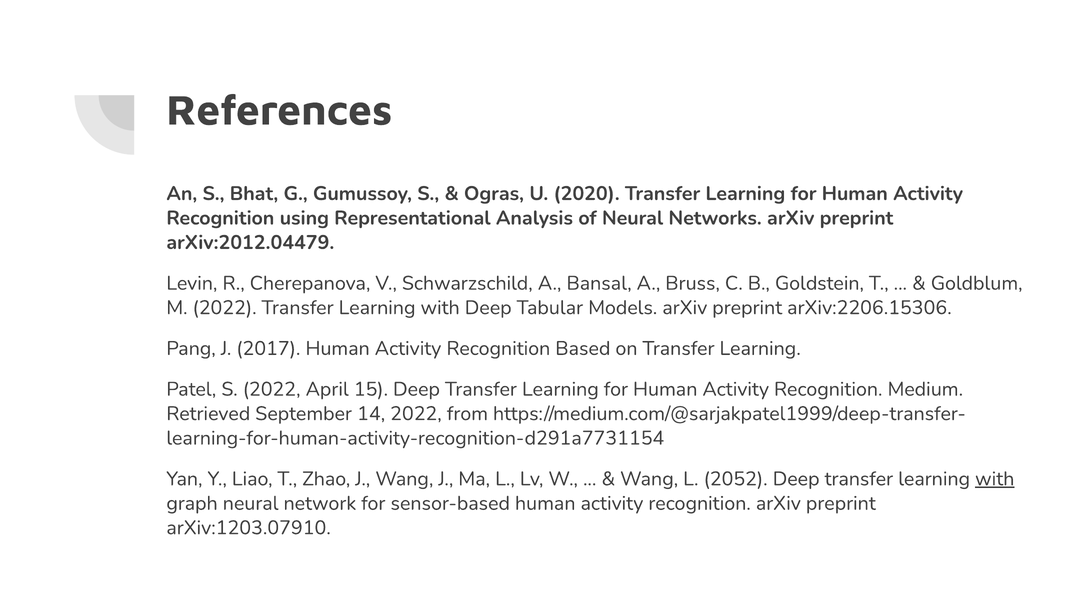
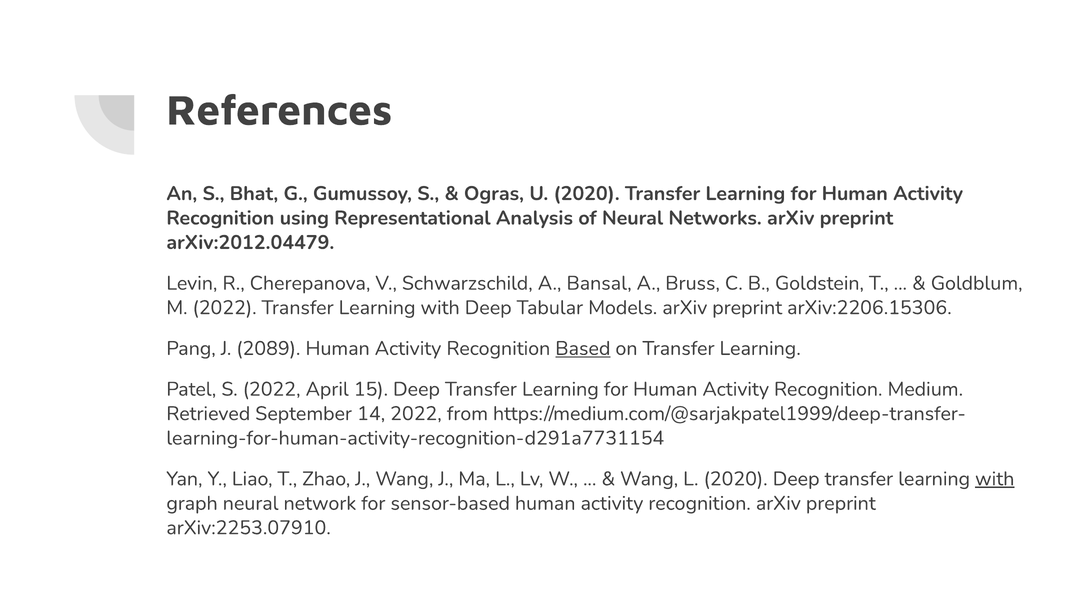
2017: 2017 -> 2089 (268, 348)
Based underline: none -> present (583, 348)
L 2052: 2052 -> 2020 (736, 479)
arXiv:1203.07910: arXiv:1203.07910 -> arXiv:2253.07910 (249, 528)
